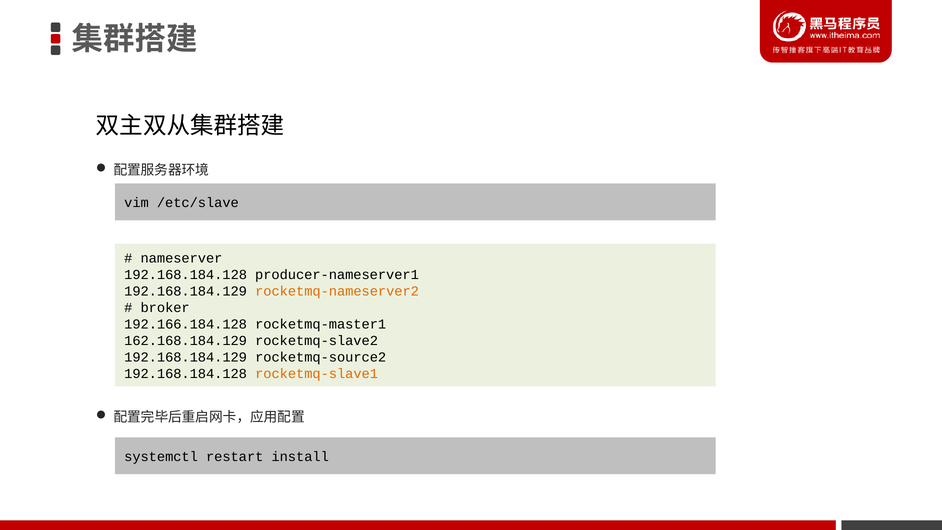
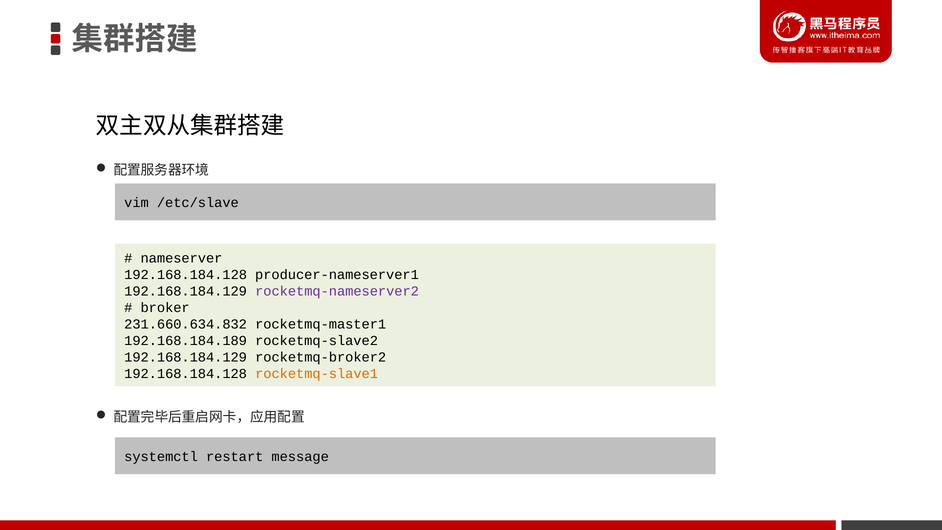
rocketmq-nameserver2 colour: orange -> purple (337, 291)
192.166.184.128: 192.166.184.128 -> 231.660.634.832 (186, 324)
162.168.184.129: 162.168.184.129 -> 192.168.184.189 (186, 341)
rocketmq-source2: rocketmq-source2 -> rocketmq-broker2 (321, 357)
install: install -> message (300, 457)
